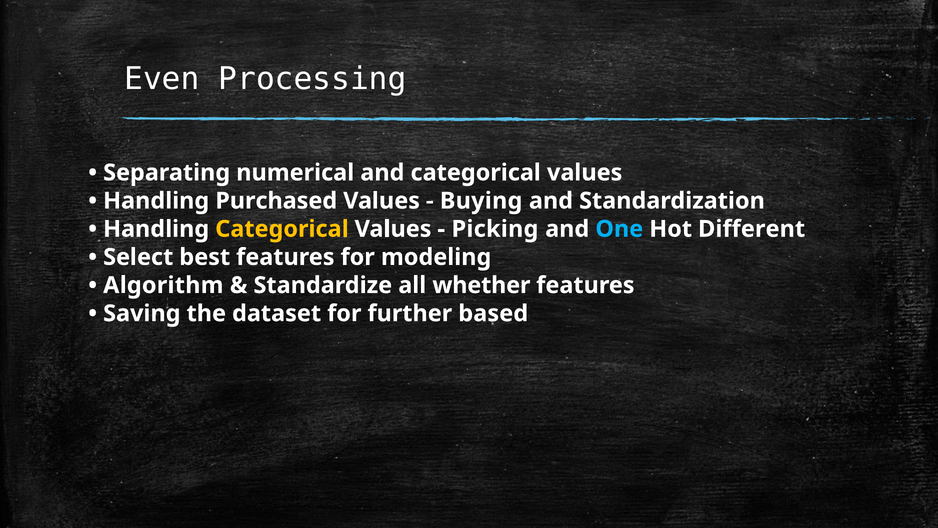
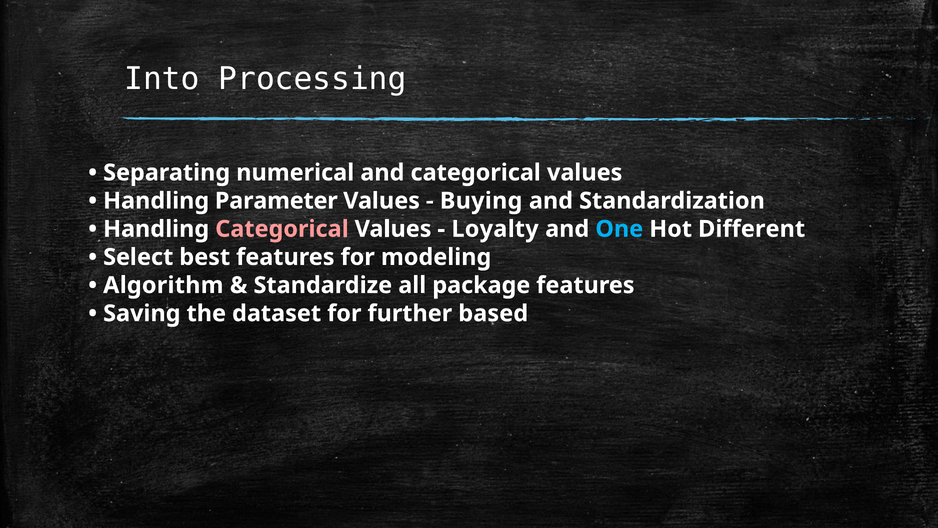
Even: Even -> Into (162, 79)
Purchased: Purchased -> Parameter (276, 201)
Categorical colour: yellow -> pink (282, 229)
Picking: Picking -> Loyalty (495, 229)
whether: whether -> package (481, 285)
